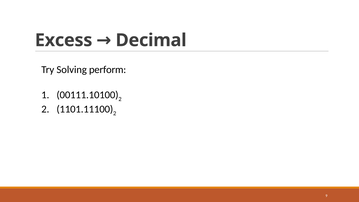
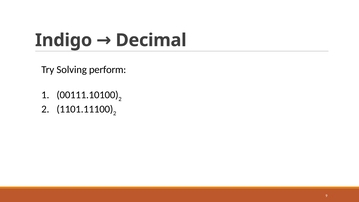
Excess: Excess -> Indigo (64, 40)
